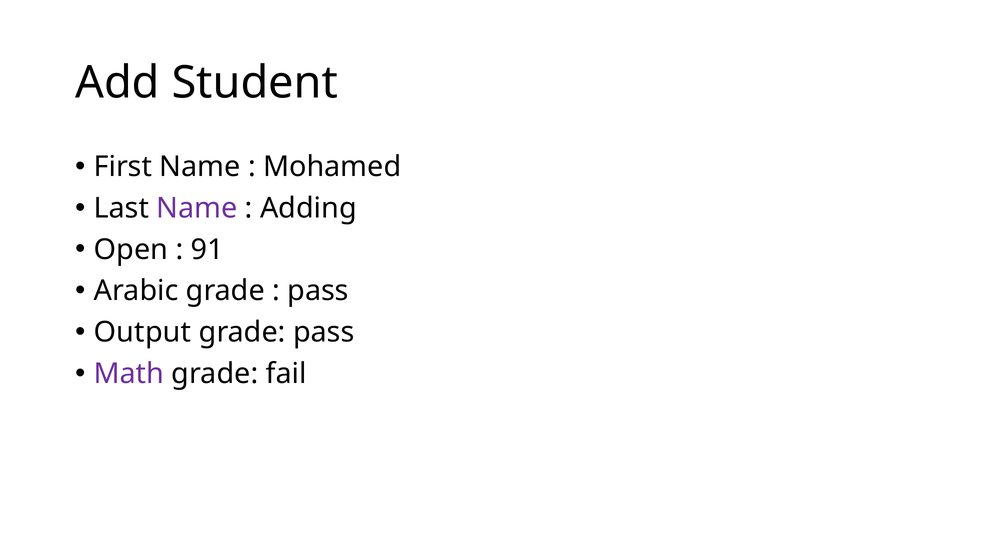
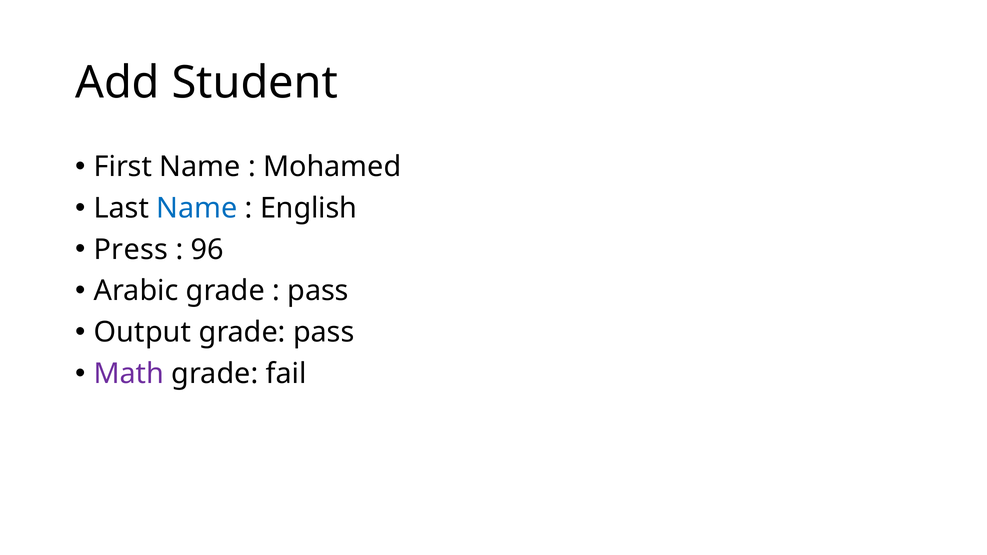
Name colour: purple -> blue (197, 208)
Adding: Adding -> English (309, 208)
Open: Open -> Press (131, 250)
91: 91 -> 96 (207, 250)
